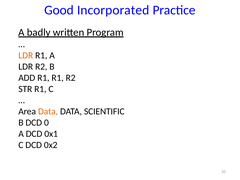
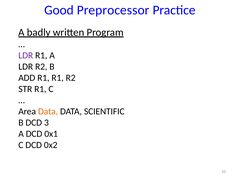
Incorporated: Incorporated -> Preprocessor (113, 10)
LDR colour: orange -> purple (26, 55)
0: 0 -> 3 (46, 123)
